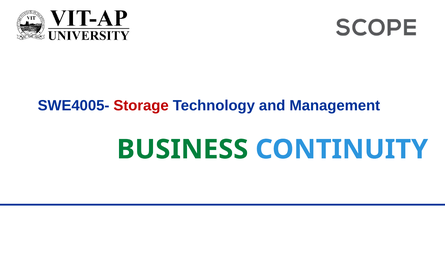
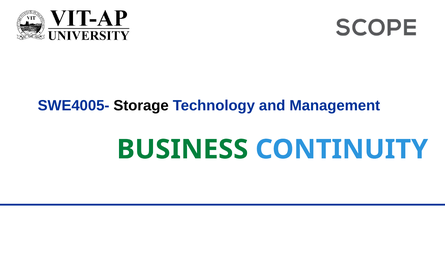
Storage colour: red -> black (141, 106)
